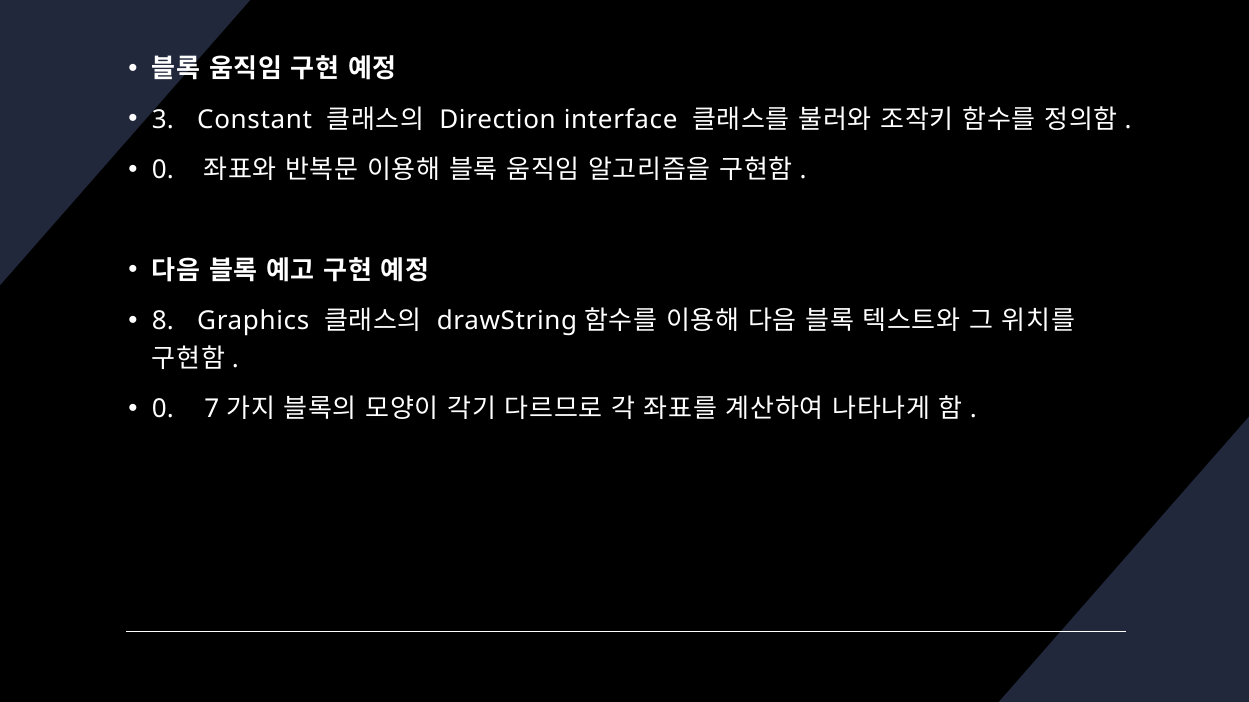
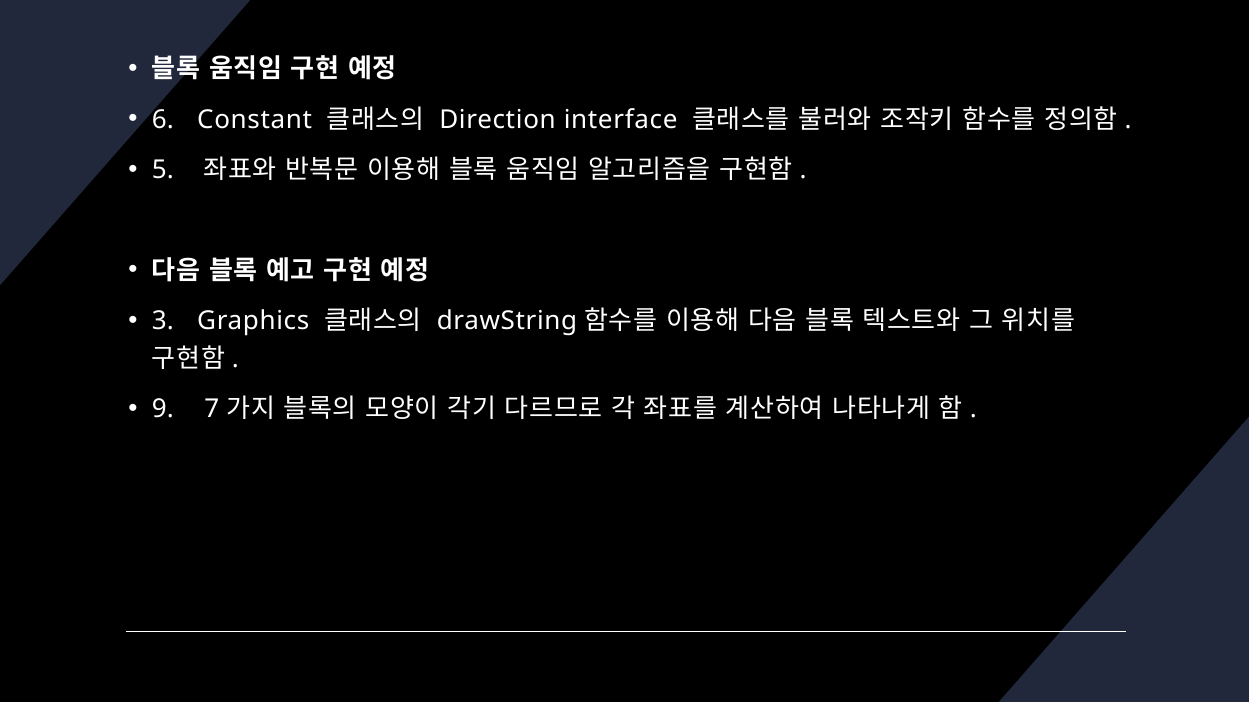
3: 3 -> 6 (163, 120)
0: 0 -> 5 (163, 170)
8: 8 -> 3 (163, 322)
0: 0 -> 9 (163, 410)
